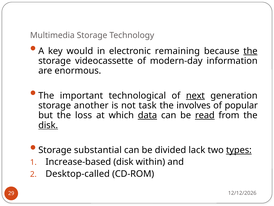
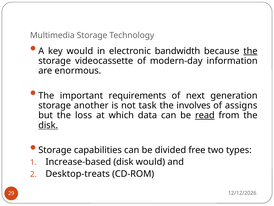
remaining: remaining -> bandwidth (177, 51)
technological: technological -> requirements (137, 95)
next underline: present -> none (195, 95)
popular: popular -> assigns (241, 105)
data underline: present -> none (147, 115)
substantial: substantial -> capabilities (98, 150)
lack: lack -> free (197, 150)
types underline: present -> none (239, 150)
disk within: within -> would (150, 162)
Desktop-called: Desktop-called -> Desktop-treats (78, 173)
